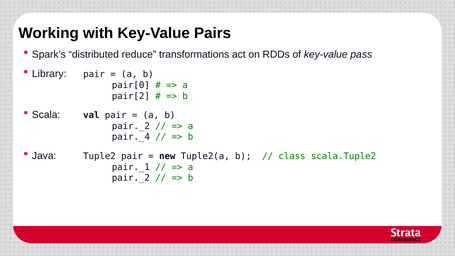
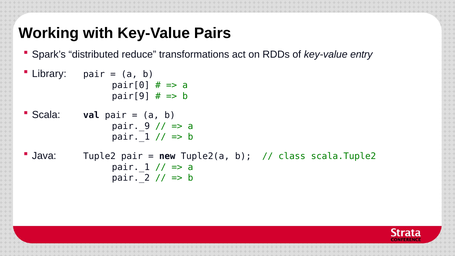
pass: pass -> entry (361, 54)
pair[2: pair[2 -> pair[9 (131, 96)
pair._2: pair._2 -> pair._9 (131, 126)
pair._4: pair._4 -> pair._1 (131, 137)
